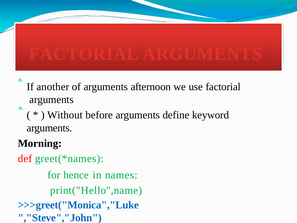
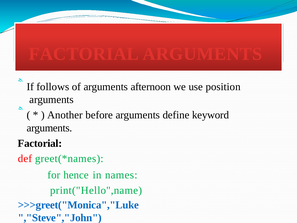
another: another -> follows (53, 87)
use factorial: factorial -> position (223, 87)
Without: Without -> Another (65, 115)
Morning: Morning -> Factorial (40, 143)
